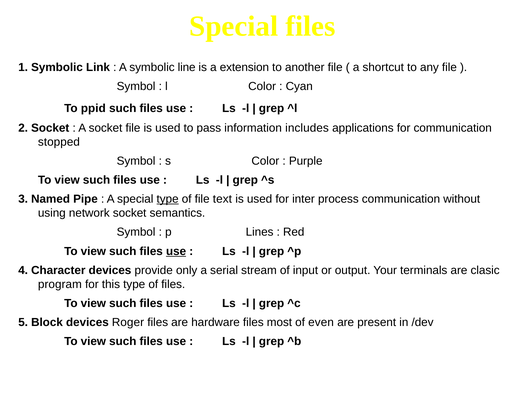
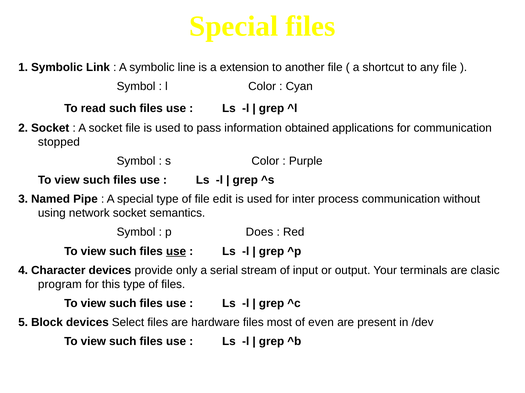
ppid: ppid -> read (93, 109)
includes: includes -> obtained (307, 128)
type underline: present -> none (168, 199)
text: text -> edit (222, 199)
Lines: Lines -> Does (260, 233)
Roger: Roger -> Select (128, 323)
